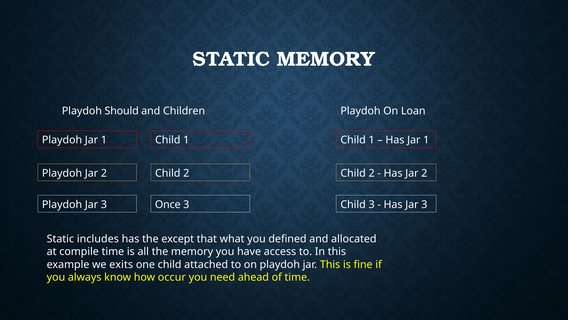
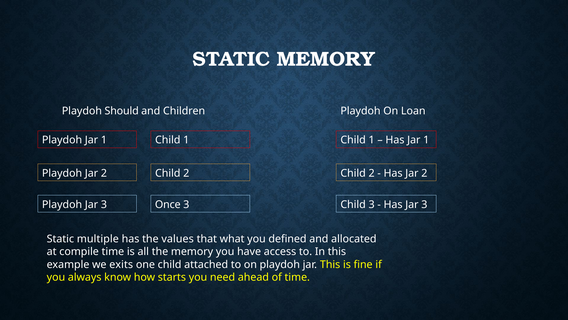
includes: includes -> multiple (98, 239)
except: except -> values (178, 239)
occur: occur -> starts (172, 277)
